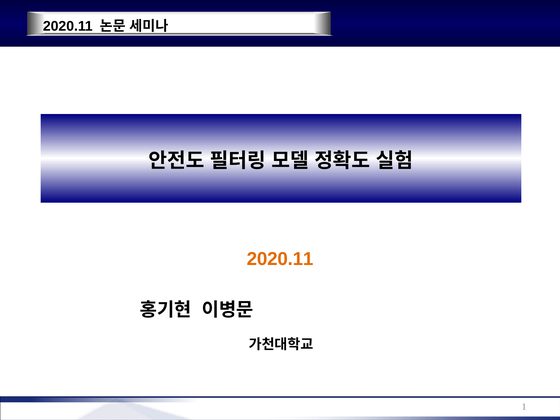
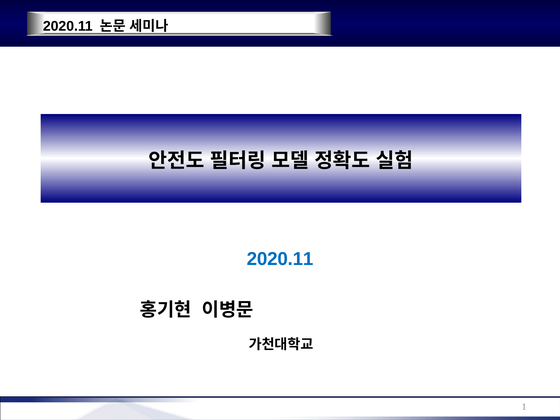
2020.11 colour: orange -> blue (280, 259)
